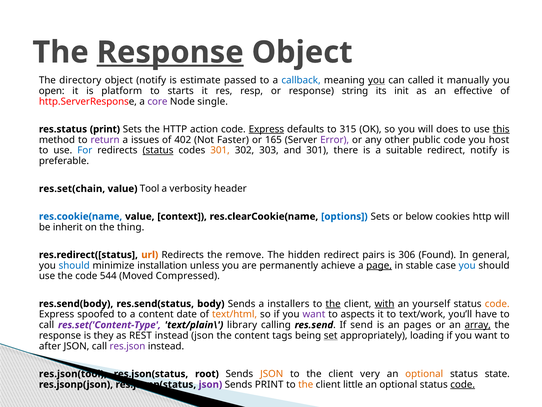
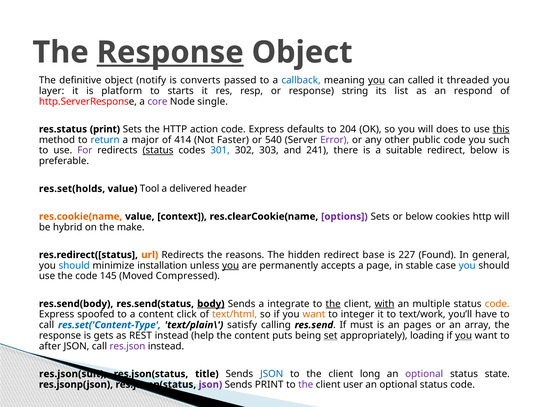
directory: directory -> definitive (80, 80)
estimate: estimate -> converts (200, 80)
manually: manually -> threaded (468, 80)
open: open -> layer (52, 91)
init: init -> list (401, 91)
effective: effective -> respond (473, 91)
Express underline: present -> none (266, 129)
315: 315 -> 204 (348, 129)
return colour: purple -> blue (105, 140)
issues: issues -> major (145, 140)
402: 402 -> 414 (183, 140)
165: 165 -> 540 (273, 140)
host: host -> such (499, 140)
For colour: blue -> purple (85, 150)
301 colour: orange -> blue (220, 150)
and 301: 301 -> 241 (317, 150)
redirect notify: notify -> below (484, 150)
res.set(chain: res.set(chain -> res.set(holds (72, 189)
verbosity: verbosity -> delivered (191, 189)
res.cookie(name colour: blue -> orange (81, 216)
options colour: blue -> purple (344, 216)
inherit: inherit -> hybrid (68, 227)
thing: thing -> make (131, 227)
remove: remove -> reasons (245, 255)
pairs: pairs -> base (374, 255)
306: 306 -> 227 (407, 255)
you underline: none -> present (231, 265)
achieve: achieve -> accepts (338, 265)
page underline: present -> none (379, 265)
544: 544 -> 145 (108, 276)
body underline: none -> present (211, 303)
installers: installers -> integrate (288, 303)
yourself: yourself -> multiple (431, 303)
date: date -> click (187, 314)
want colour: purple -> orange (314, 314)
aspects: aspects -> integer (358, 314)
res.set('Content-Type colour: purple -> blue (109, 325)
library: library -> satisfy (242, 325)
send: send -> must (362, 325)
array underline: present -> none (478, 325)
they: they -> gets (104, 335)
instead json: json -> help (203, 335)
tags: tags -> puts (282, 335)
you underline: none -> present (464, 335)
res.json(tool: res.json(tool -> res.json(suit (73, 373)
root: root -> title (207, 373)
JSON colour: orange -> blue (272, 373)
very: very -> long (370, 373)
optional colour: orange -> purple (424, 373)
the colour: orange -> purple (306, 384)
little: little -> user (353, 384)
code underline: present -> none (463, 384)
